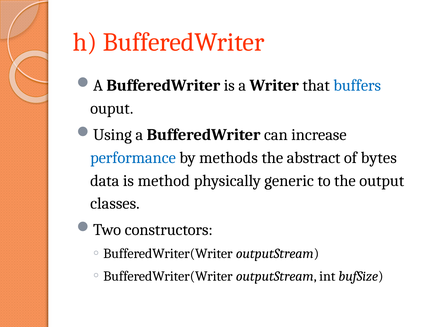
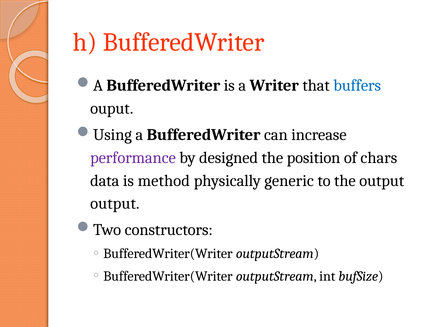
performance colour: blue -> purple (133, 158)
methods: methods -> designed (229, 158)
abstract: abstract -> position (314, 158)
bytes: bytes -> chars (379, 158)
classes: classes -> output (115, 204)
